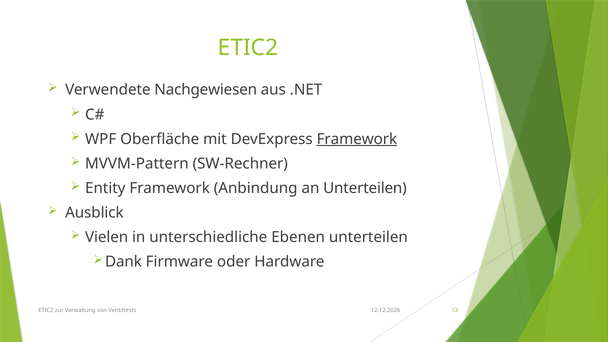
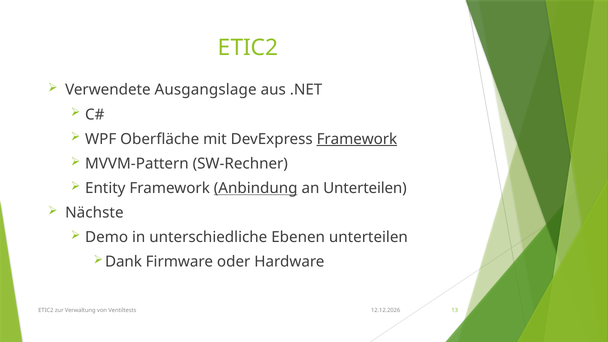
Nachgewiesen: Nachgewiesen -> Ausgangslage (206, 90)
Anbindung underline: none -> present (256, 188)
Ausblick: Ausblick -> Nächste (94, 213)
Vielen: Vielen -> Demo (107, 237)
